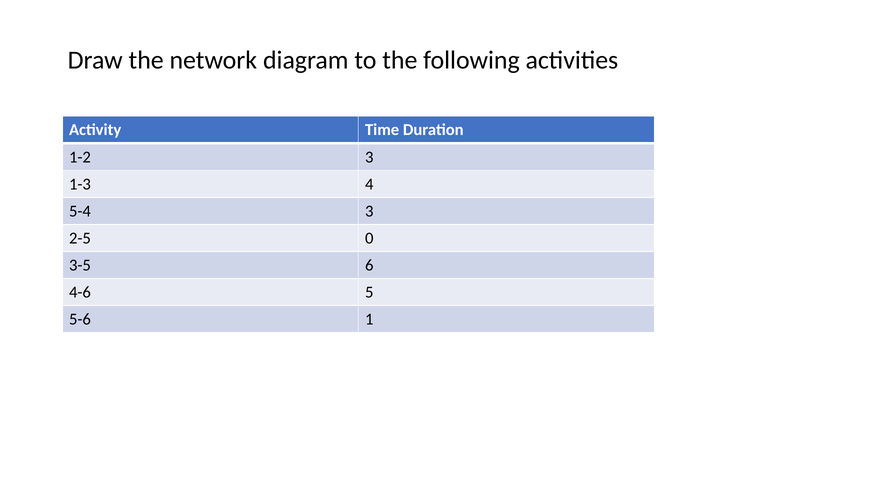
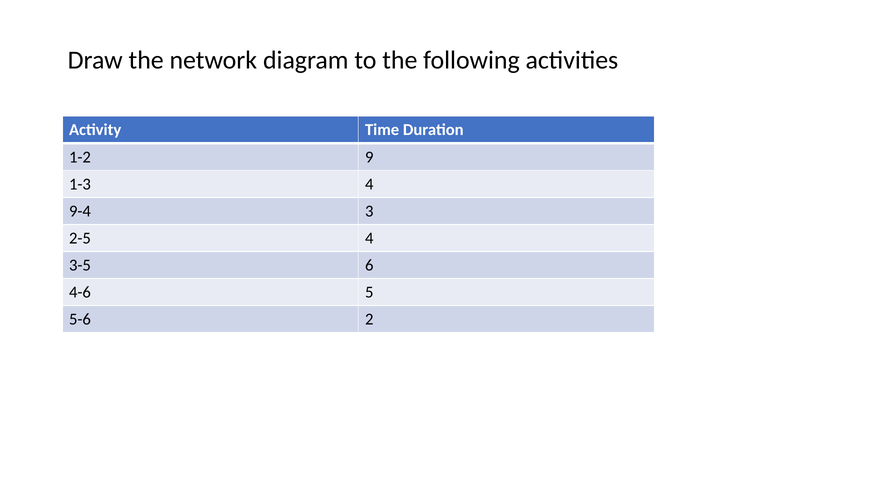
1-2 3: 3 -> 9 (369, 157)
5-4: 5-4 -> 9-4 (80, 211)
2-5 0: 0 -> 4 (369, 238)
1: 1 -> 2 (369, 319)
